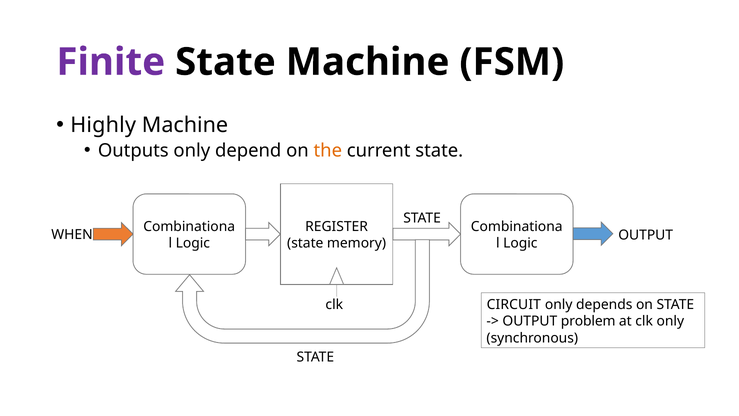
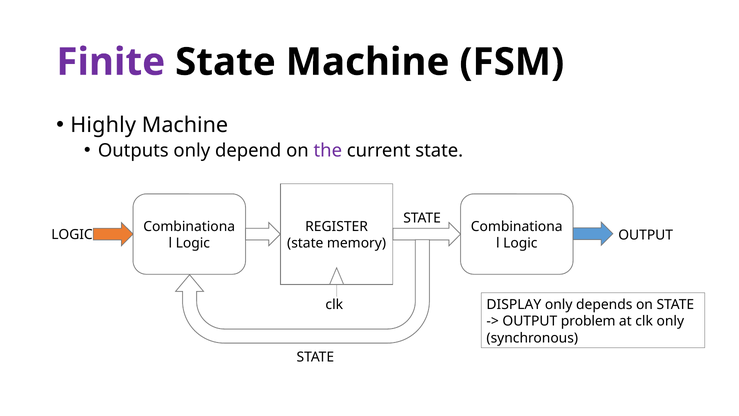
the colour: orange -> purple (328, 150)
WHEN: WHEN -> LOGIC (72, 235)
CIRCUIT: CIRCUIT -> DISPLAY (514, 304)
